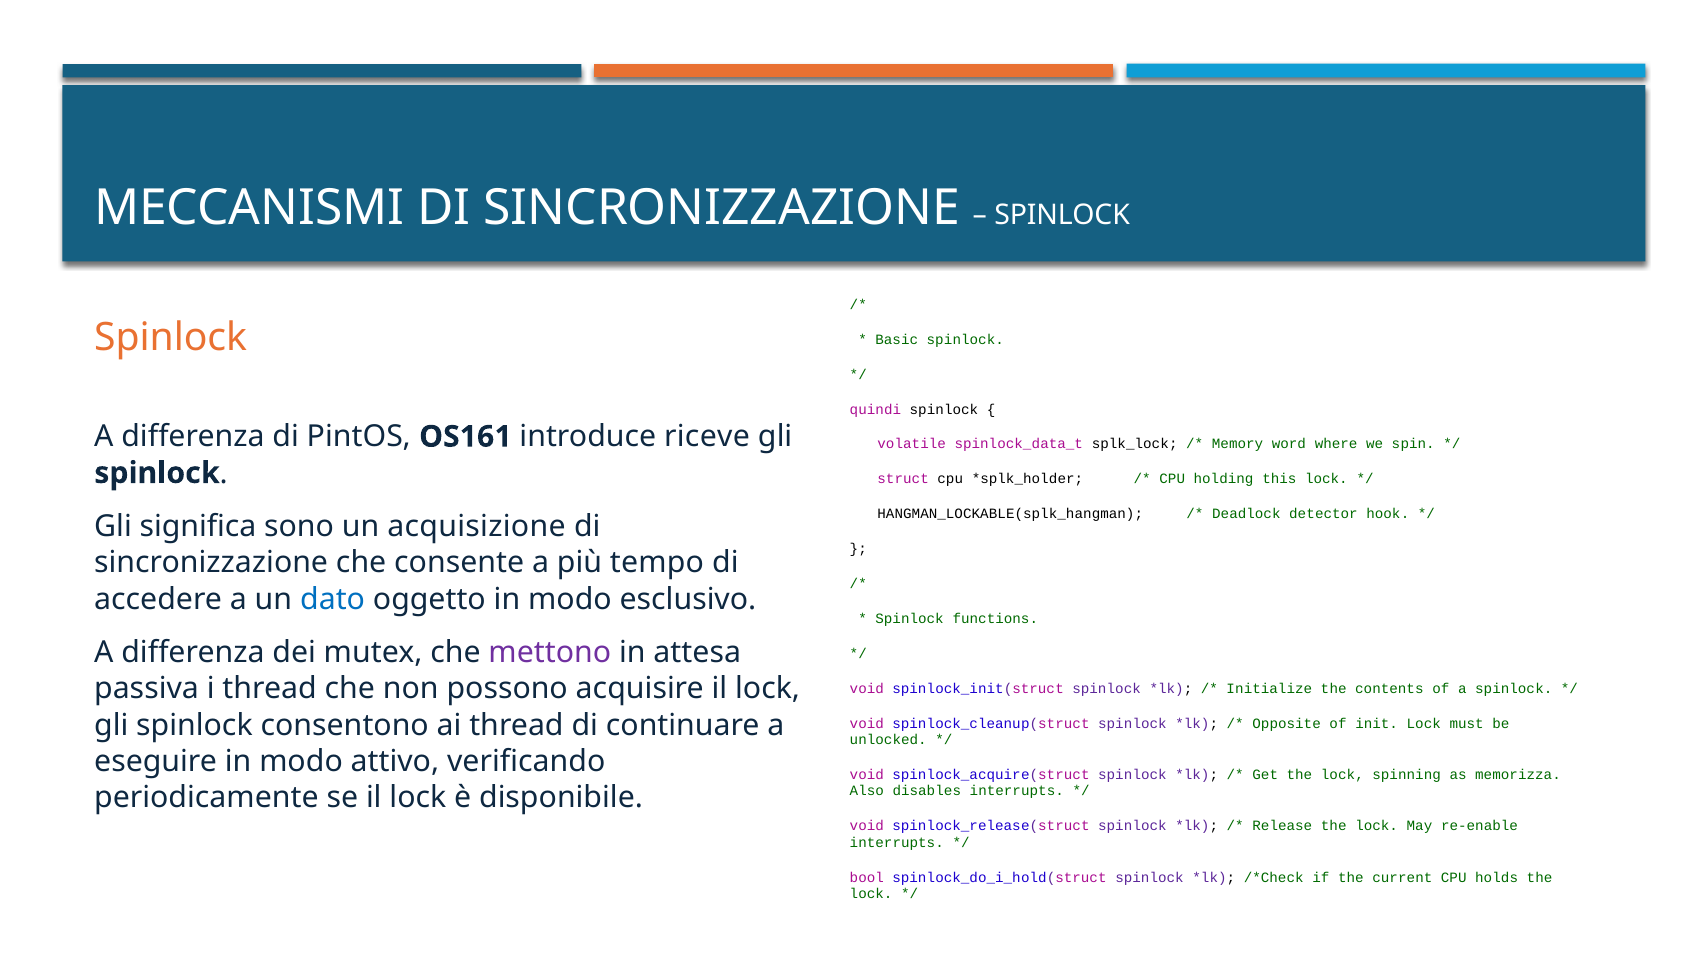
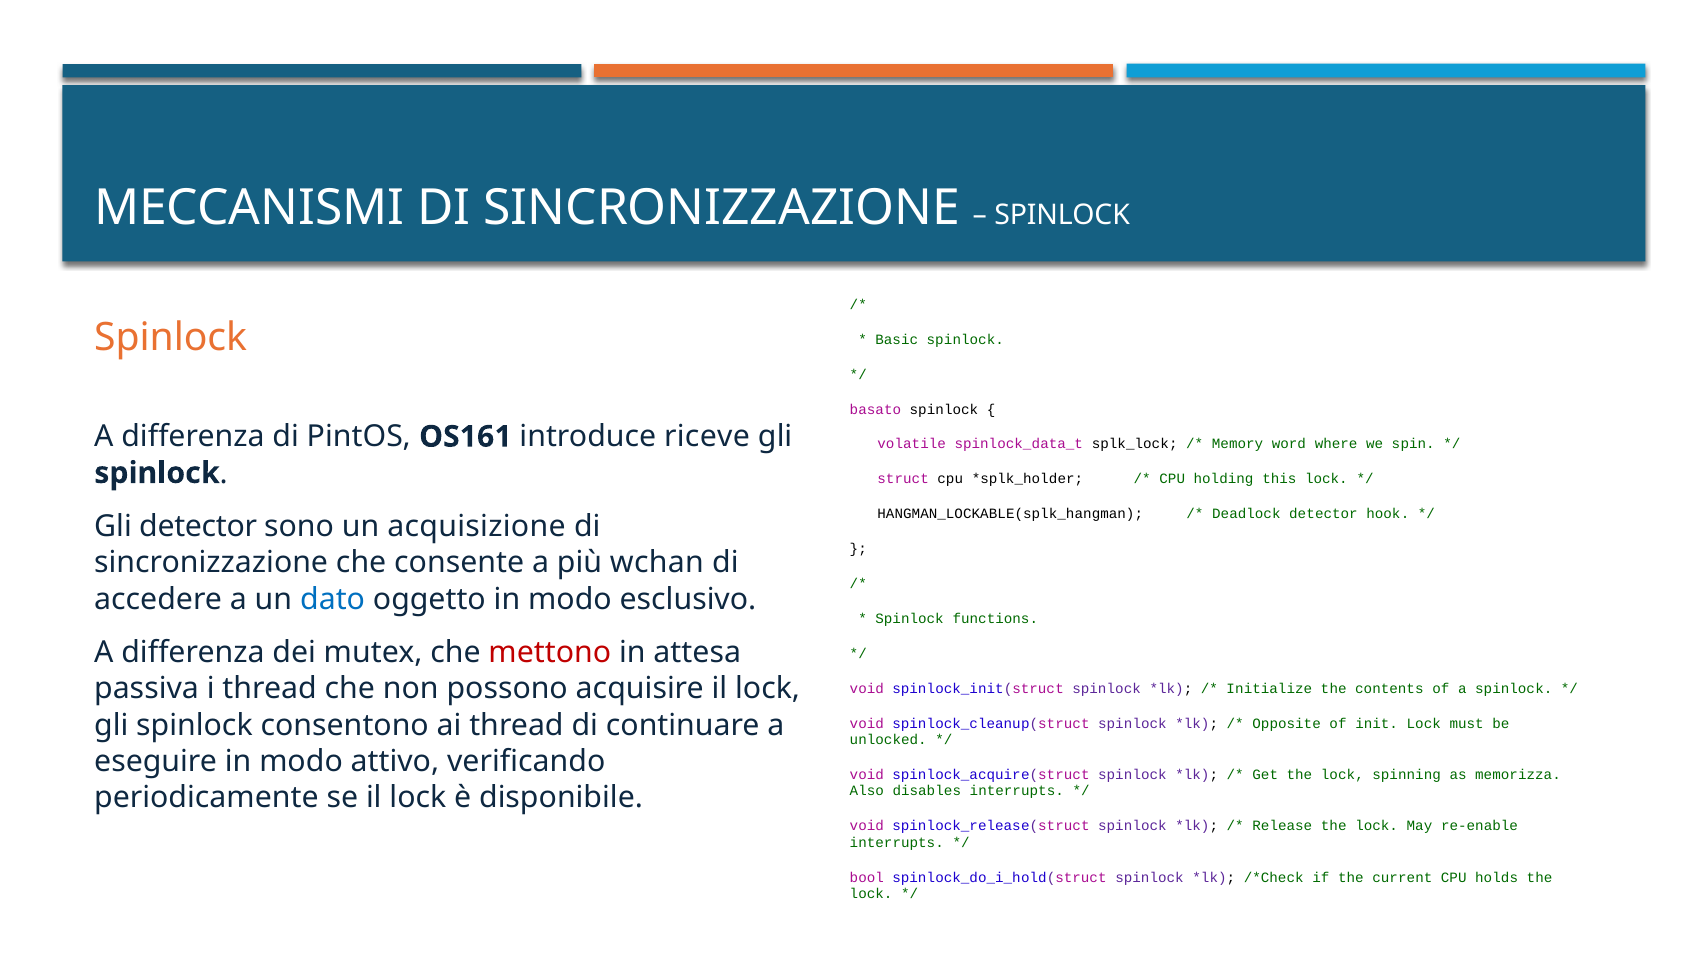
quindi: quindi -> basato (875, 409)
Gli significa: significa -> detector (198, 526)
tempo: tempo -> wchan (657, 563)
mettono colour: purple -> red (550, 652)
